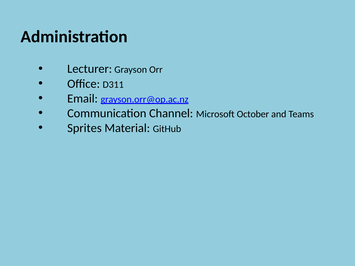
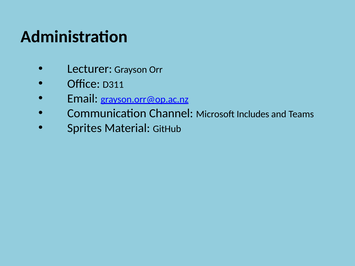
October: October -> Includes (253, 114)
